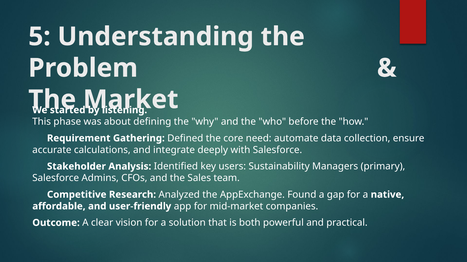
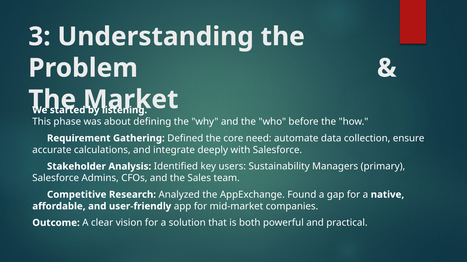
5: 5 -> 3 (39, 37)
